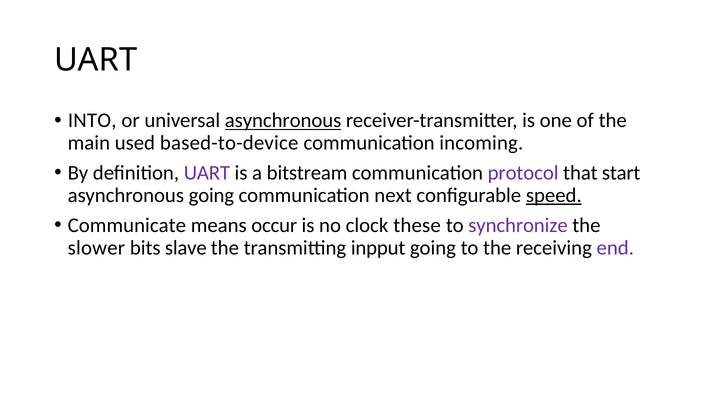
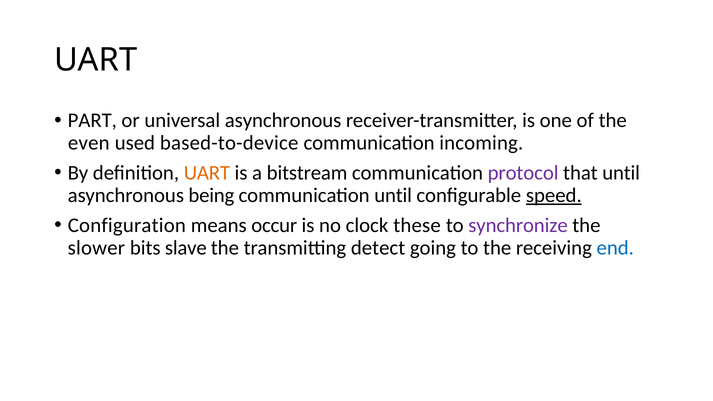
INTO: INTO -> PART (92, 121)
asynchronous underline: present -> none (283, 121)
main: main -> even (89, 143)
UART colour: purple -> orange (207, 173)
that start: start -> until (621, 173)
asynchronous going: going -> being (211, 195)
communication next: next -> until (393, 195)
Communicate: Communicate -> Configuration (127, 225)
inpput: inpput -> detect (378, 248)
end colour: purple -> blue (615, 248)
